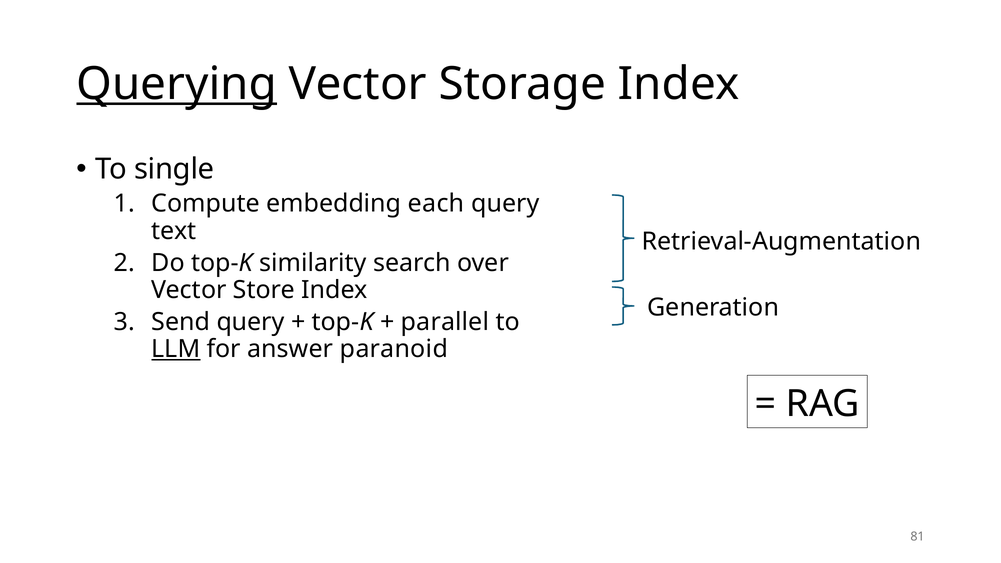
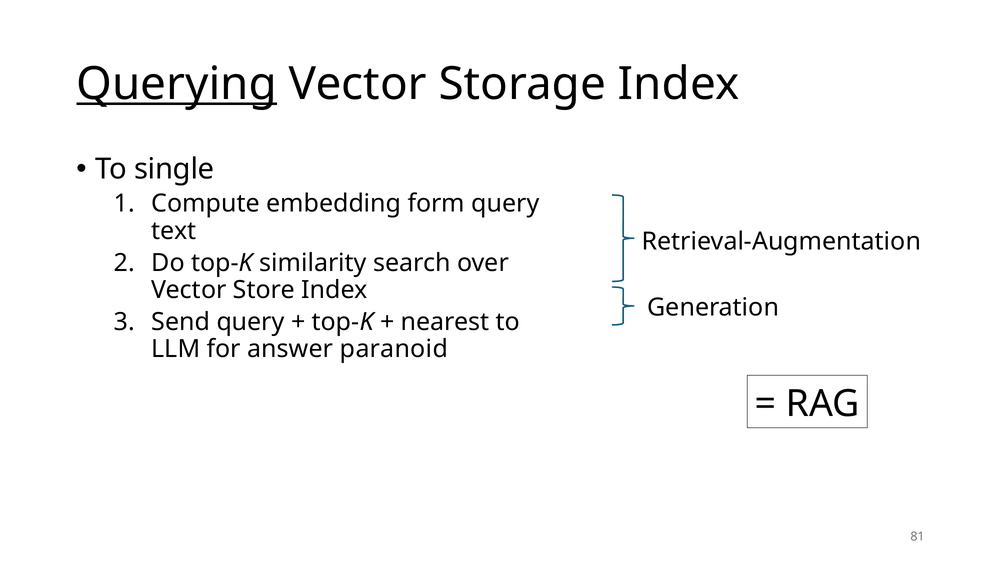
each: each -> form (436, 204)
parallel: parallel -> nearest (445, 322)
LLM underline: present -> none (176, 349)
